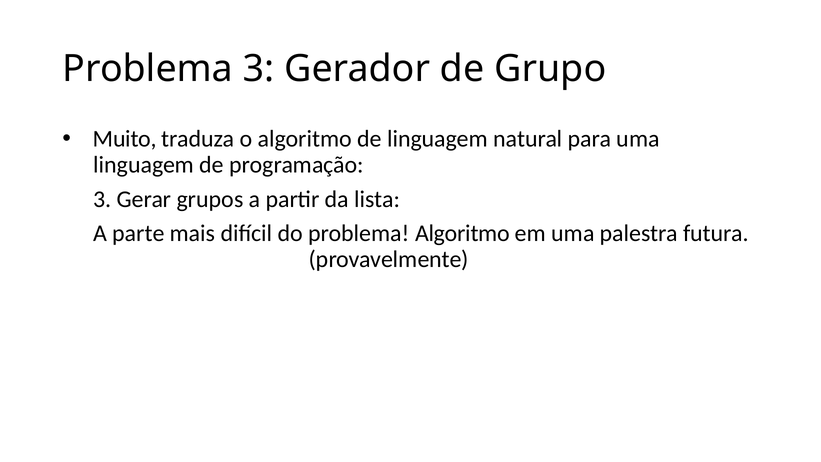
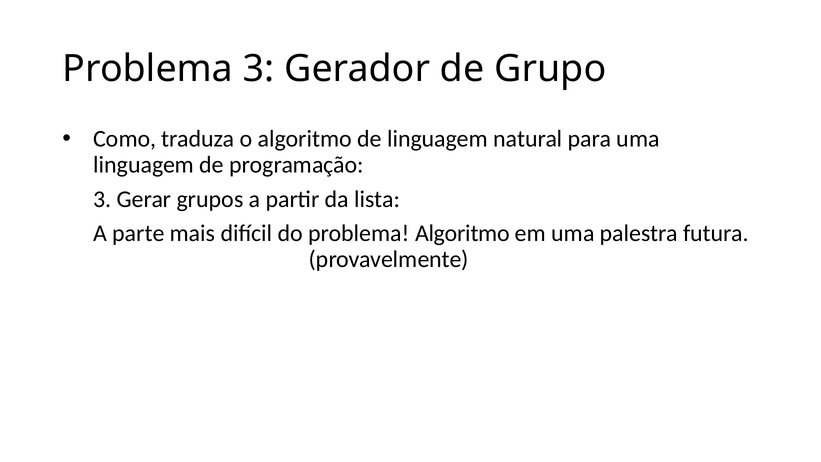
Muito: Muito -> Como (125, 139)
